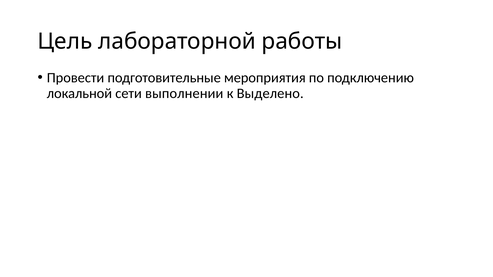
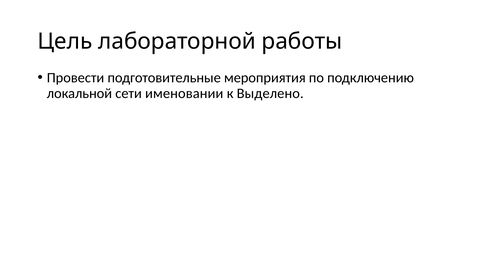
выполнении: выполнении -> именовании (184, 93)
